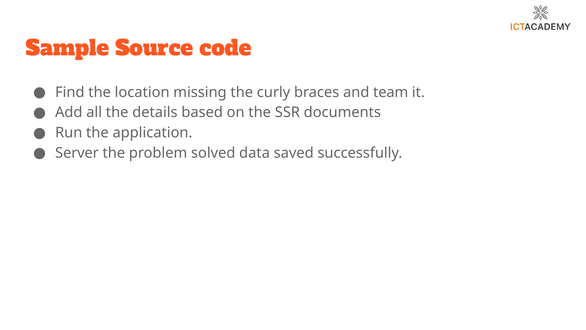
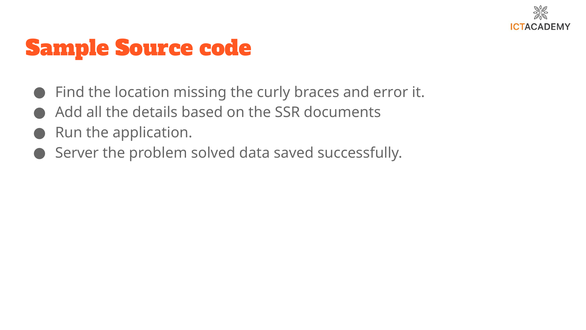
team: team -> error (391, 92)
